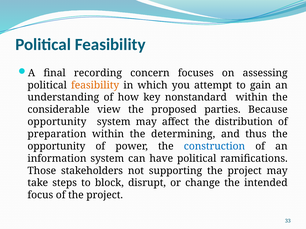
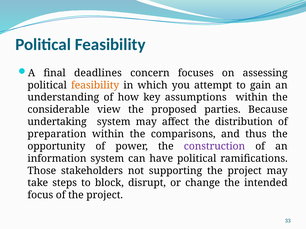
recording: recording -> deadlines (98, 73)
nonstandard: nonstandard -> assumptions (196, 98)
opportunity: opportunity -> undertaking (57, 122)
determining: determining -> comparisons (183, 134)
construction colour: blue -> purple (215, 147)
